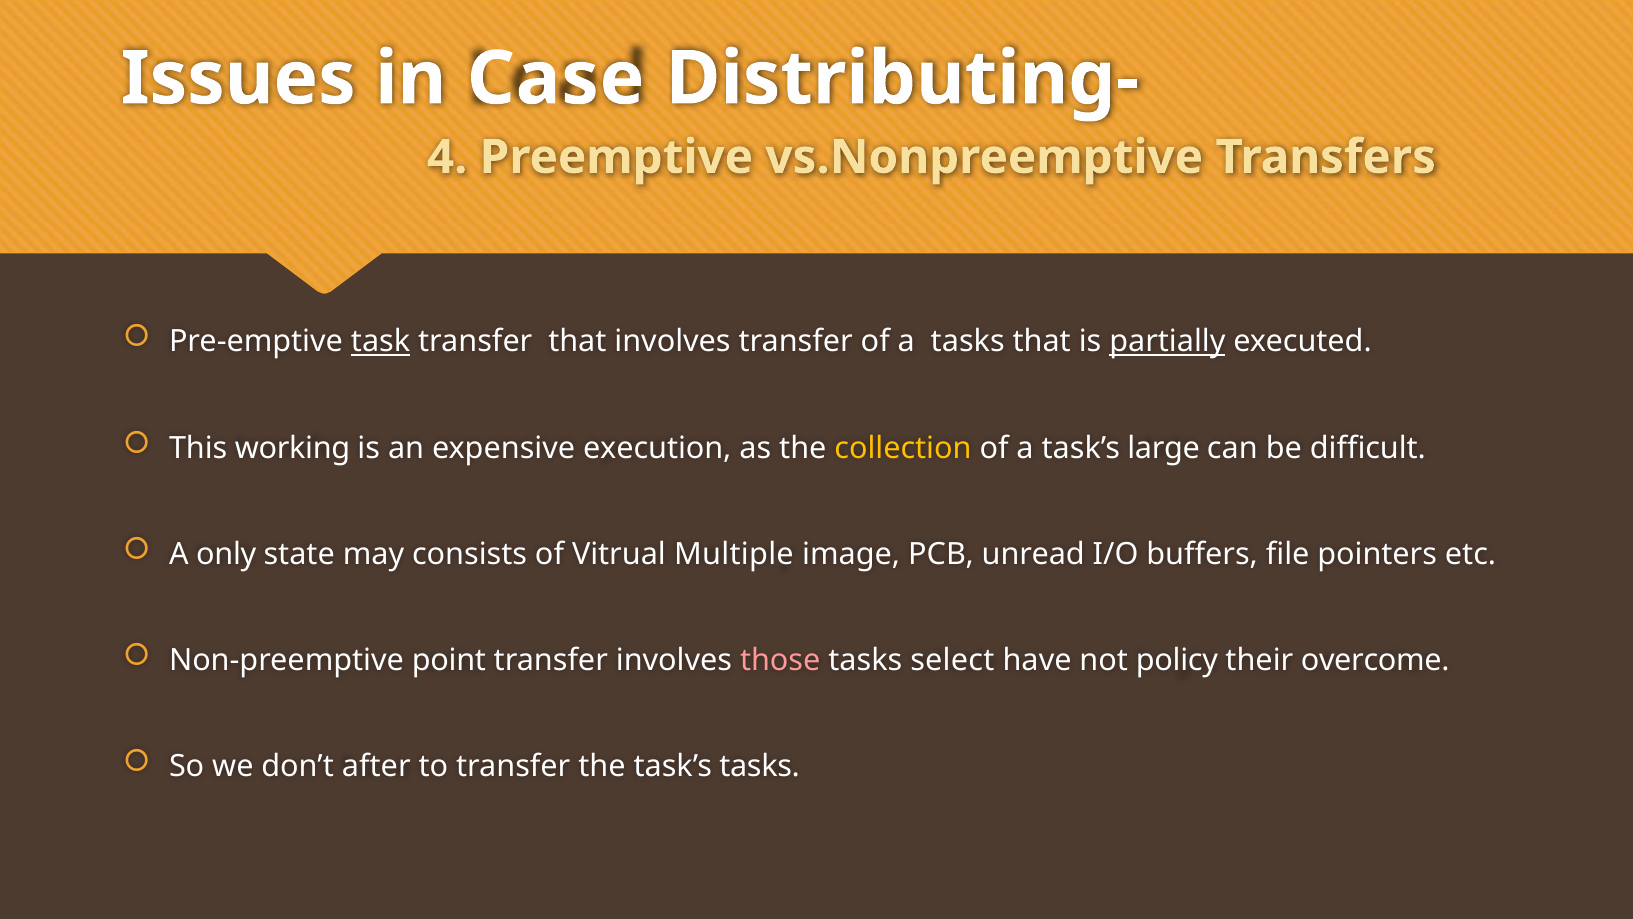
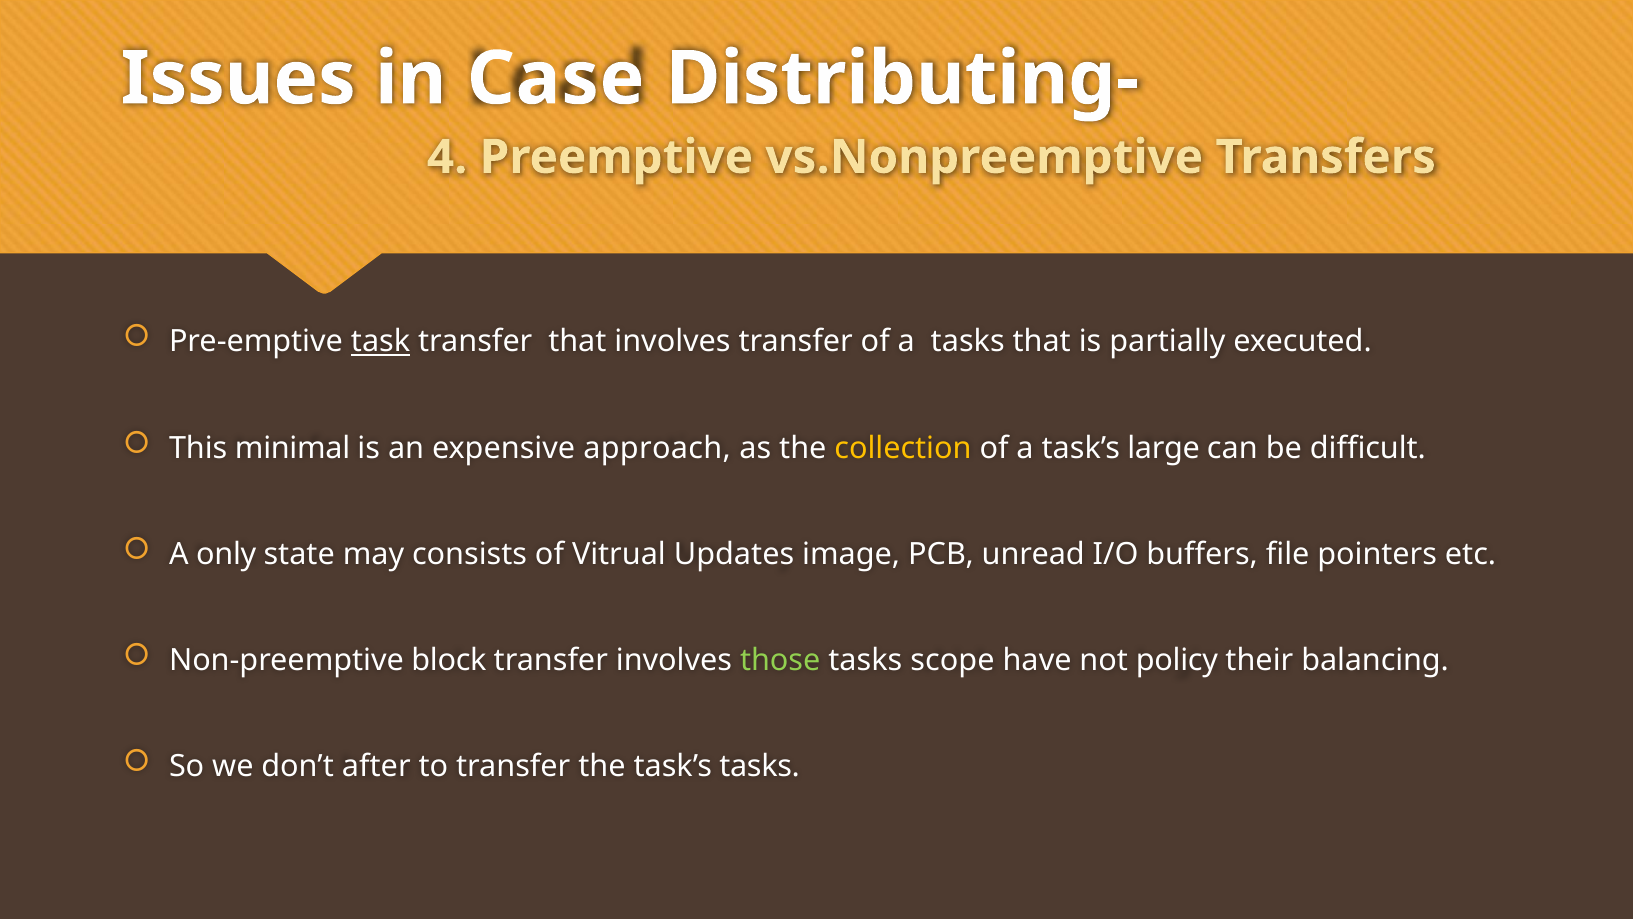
partially underline: present -> none (1167, 342)
working: working -> minimal (293, 448)
execution: execution -> approach (657, 448)
Multiple: Multiple -> Updates (734, 554)
point: point -> block (449, 660)
those colour: pink -> light green (780, 660)
select: select -> scope (952, 660)
overcome: overcome -> balancing (1375, 660)
